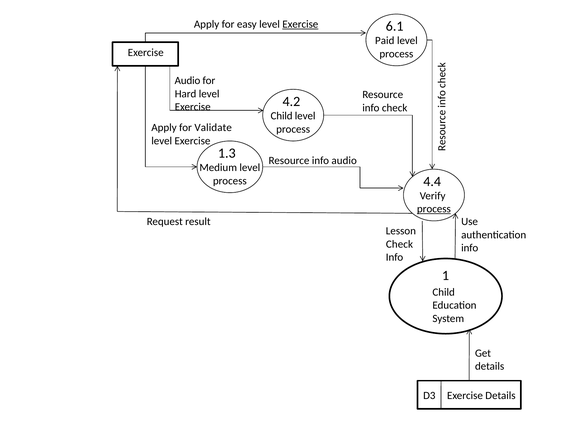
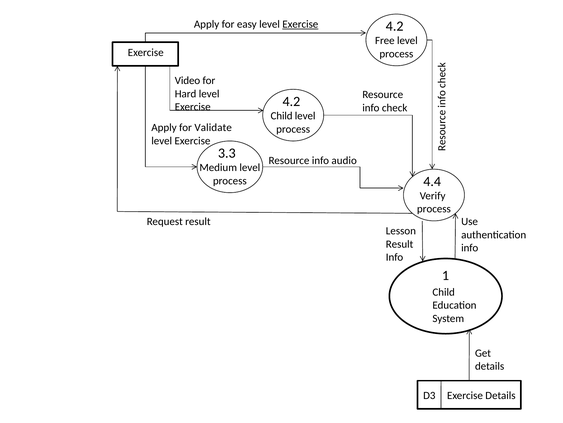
6.1: 6.1 -> 4.2 (395, 26)
Paid: Paid -> Free (385, 41)
Audio: Audio -> Video (187, 80)
1.3: 1.3 -> 3.3 (227, 153)
process underline: present -> none (434, 209)
Check: Check -> Result (400, 244)
